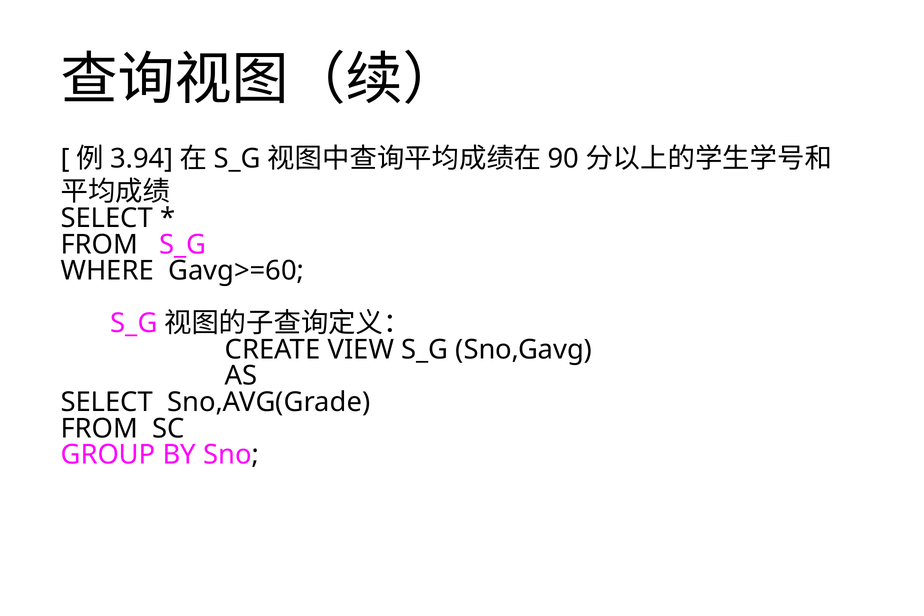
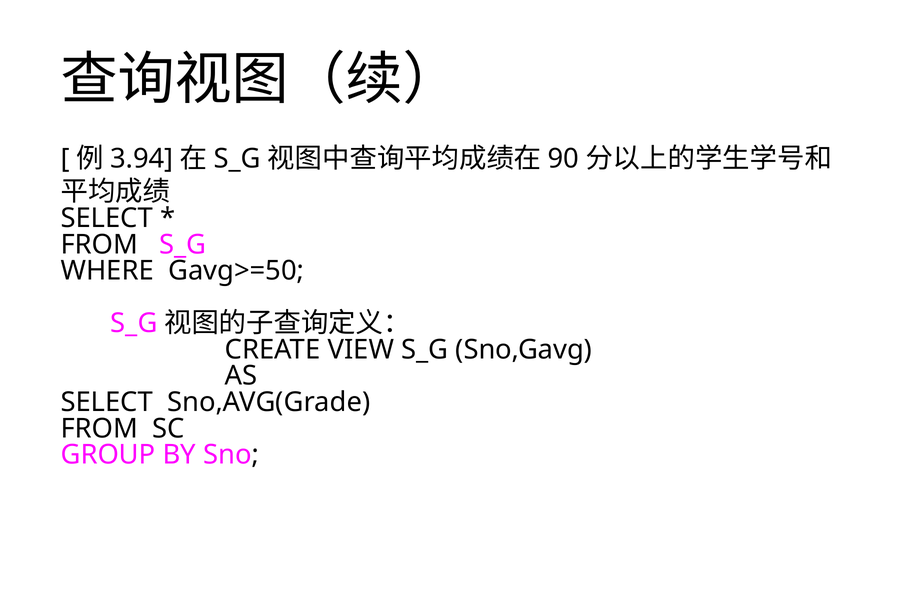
Gavg>=60: Gavg>=60 -> Gavg>=50 (236, 271)
